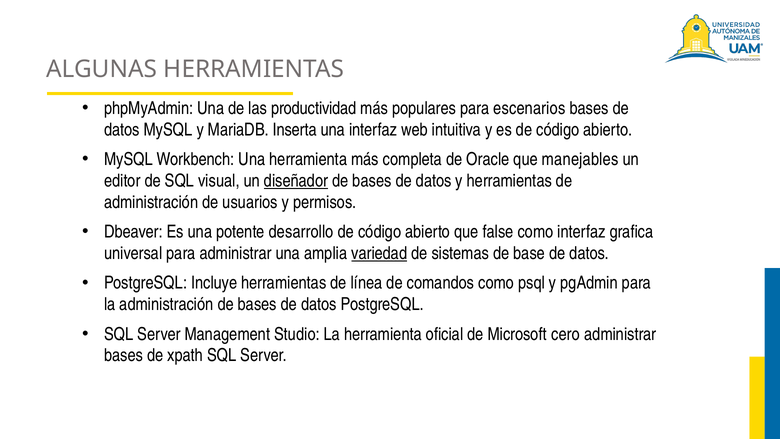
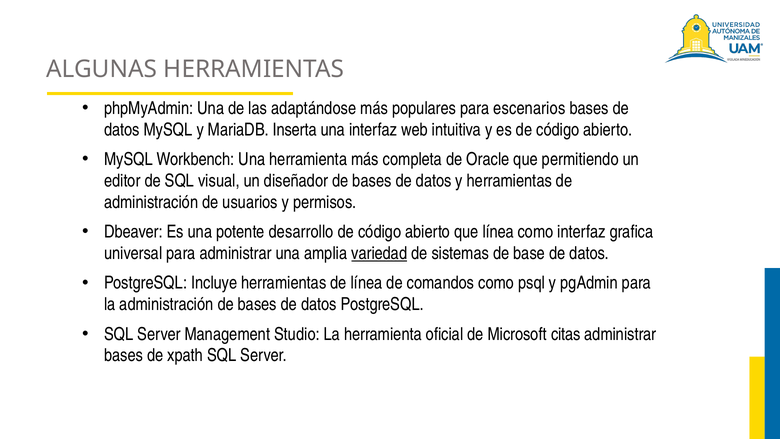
productividad: productividad -> adaptándose (314, 108)
manejables: manejables -> permitiendo (580, 159)
diseñador underline: present -> none (296, 181)
que false: false -> línea (498, 232)
cero: cero -> citas (566, 334)
